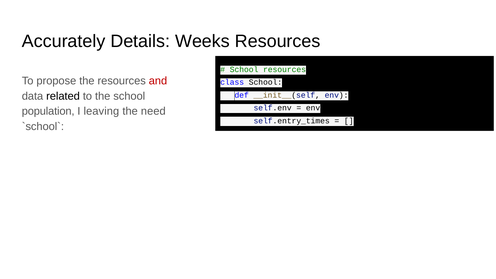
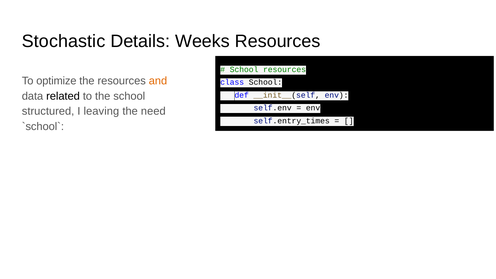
Accurately: Accurately -> Stochastic (64, 41)
propose: propose -> optimize (56, 81)
and colour: red -> orange (158, 81)
population: population -> structured (48, 111)
